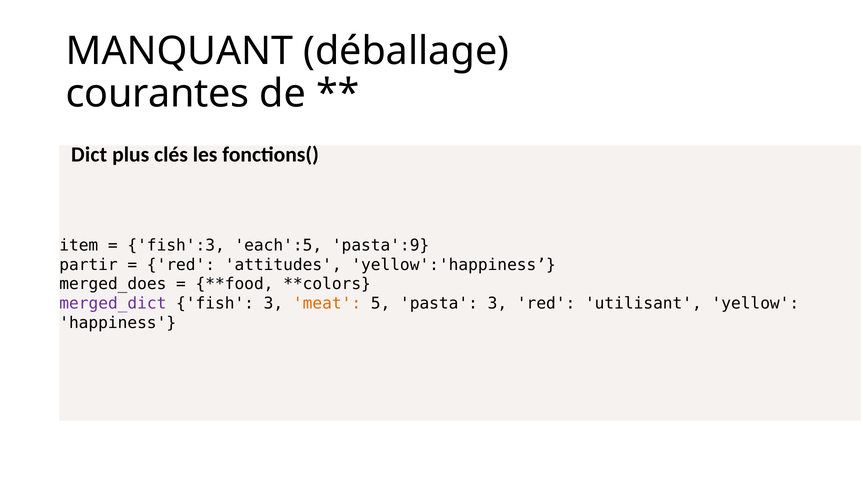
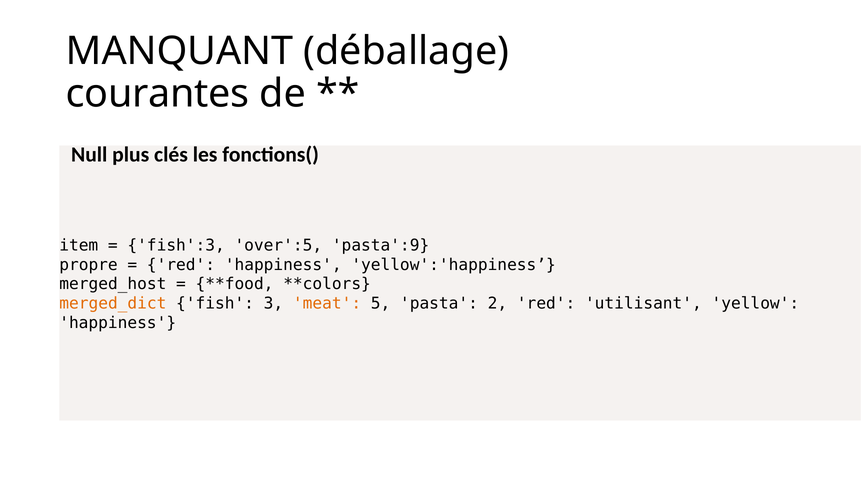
Dict: Dict -> Null (89, 155)
each':5: each':5 -> over':5 (278, 246)
partir: partir -> propre (89, 265)
red attitudes: attitudes -> happiness (283, 265)
merged_does: merged_does -> merged_host (113, 284)
merged_dict colour: purple -> orange (113, 304)
pasta 3: 3 -> 2 (497, 304)
